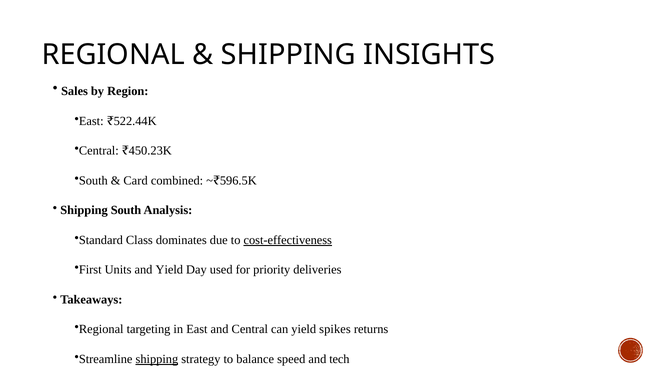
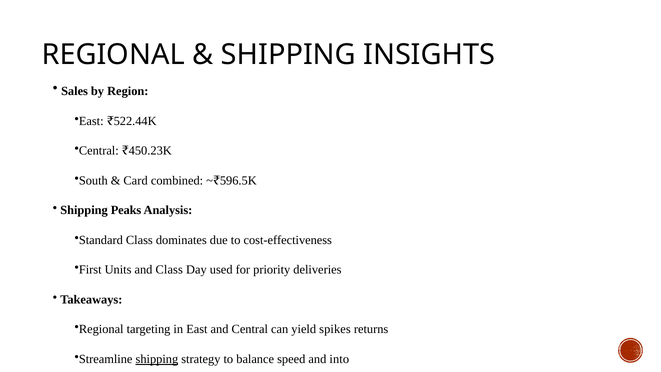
Shipping South: South -> Peaks (126, 210)
cost-effectiveness underline: present -> none (288, 240)
and Yield: Yield -> Class (169, 270)
tech: tech -> into (339, 359)
